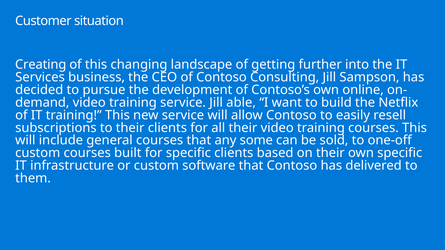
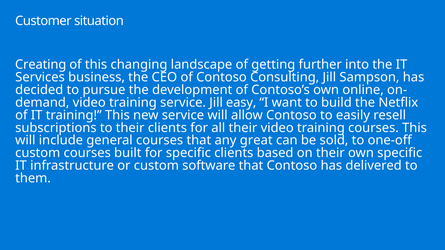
able: able -> easy (241, 103)
some: some -> great (256, 141)
